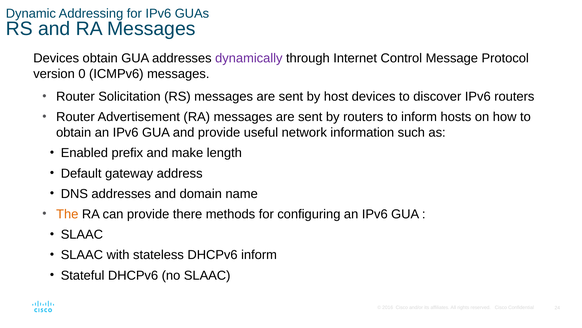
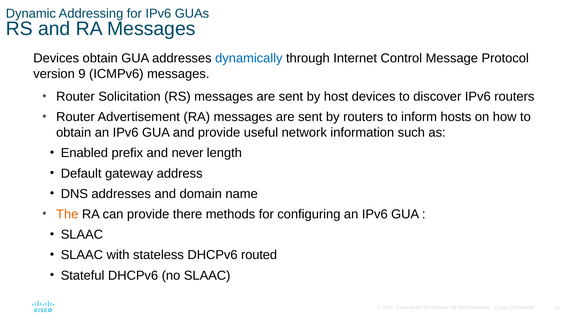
dynamically colour: purple -> blue (249, 58)
0: 0 -> 9 (82, 74)
make: make -> never (187, 153)
DHCPv6 inform: inform -> routed (259, 255)
